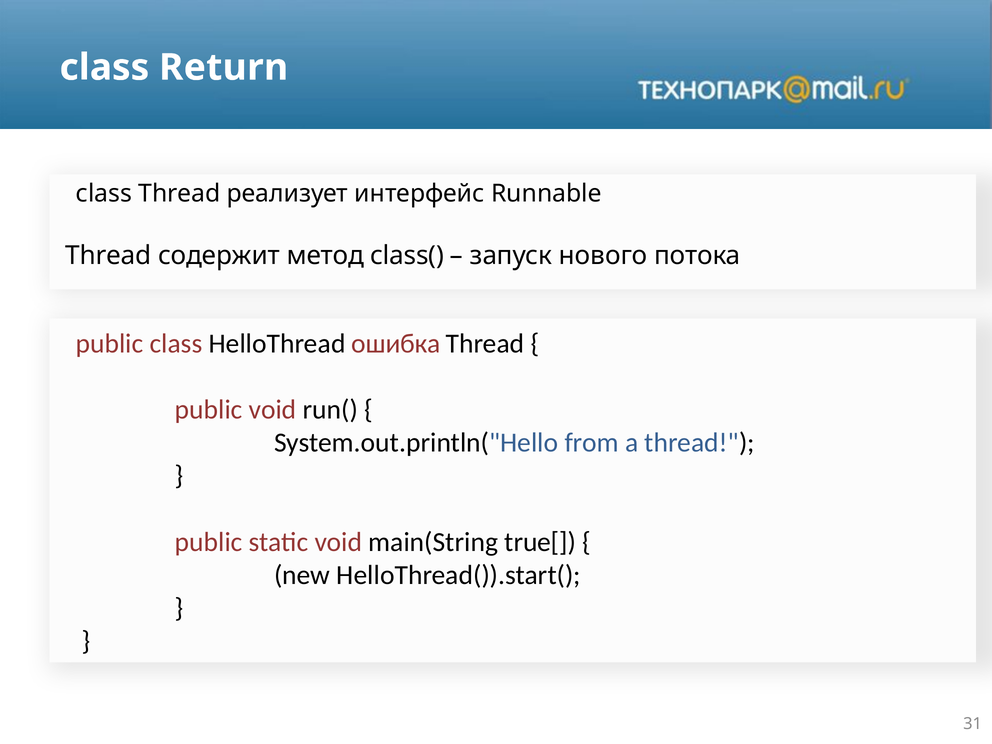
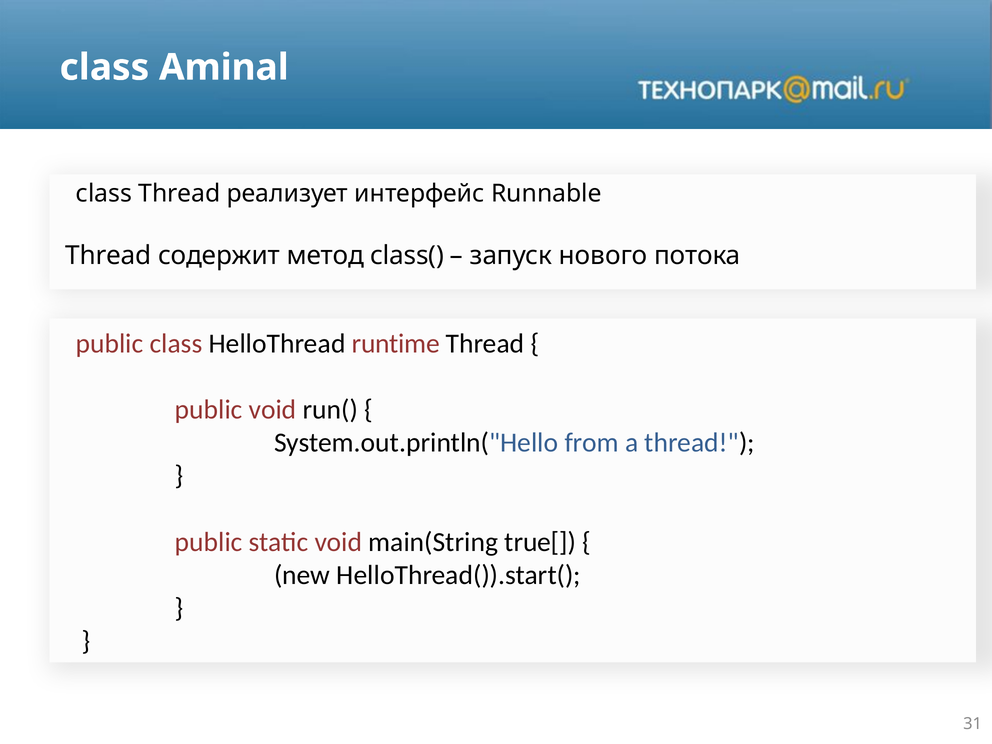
Return: Return -> Aminal (224, 67)
ошибка: ошибка -> runtime (396, 343)
